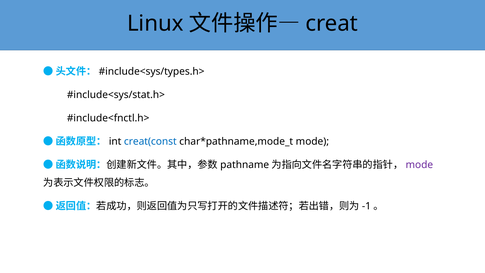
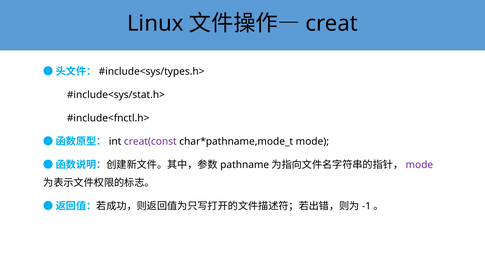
creat(const colour: blue -> purple (150, 141)
